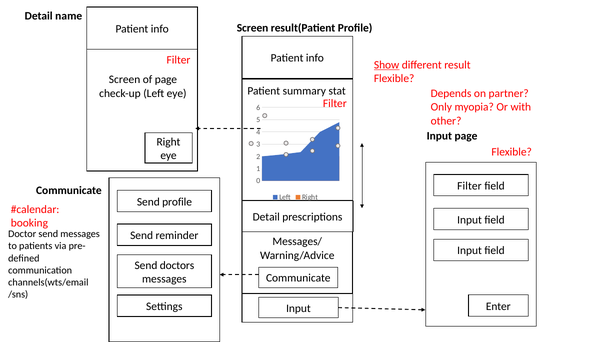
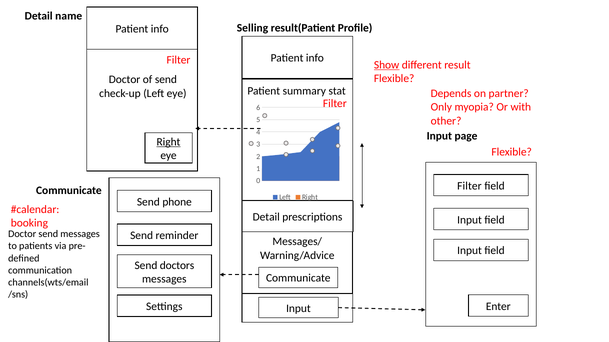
Screen: Screen -> Selling (252, 28)
Screen: Screen -> Doctor (125, 80)
of page: page -> send (166, 80)
Right underline: none -> present (168, 142)
Send profile: profile -> phone (177, 202)
